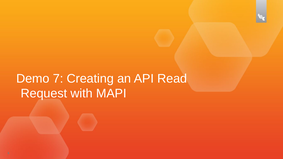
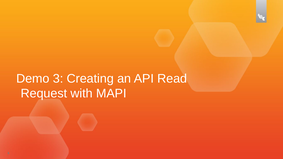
7: 7 -> 3 (58, 79)
